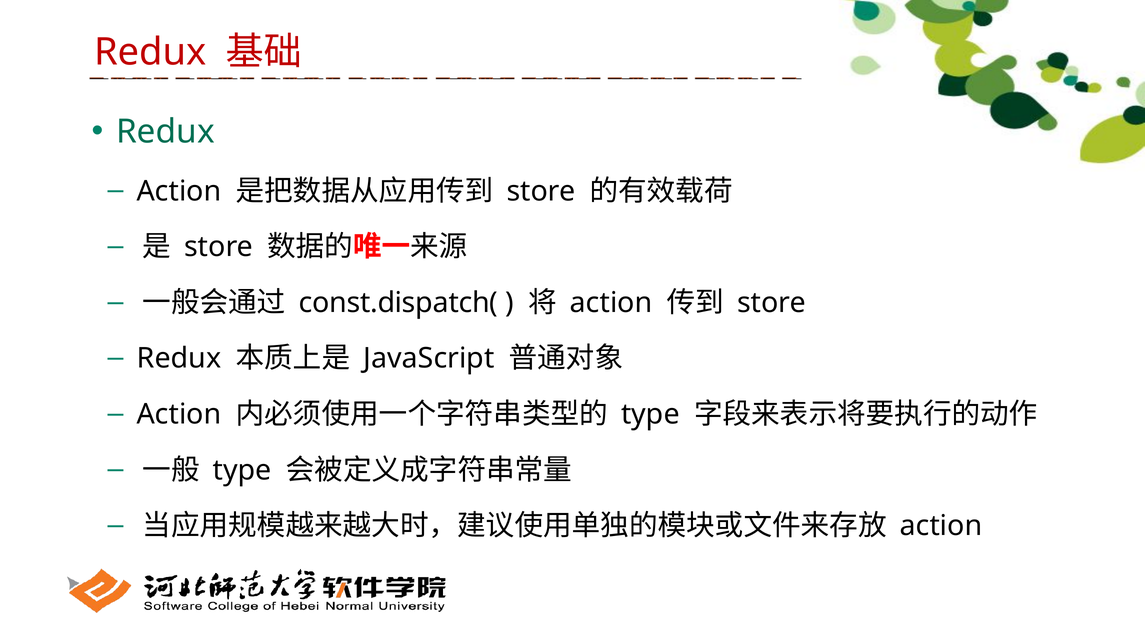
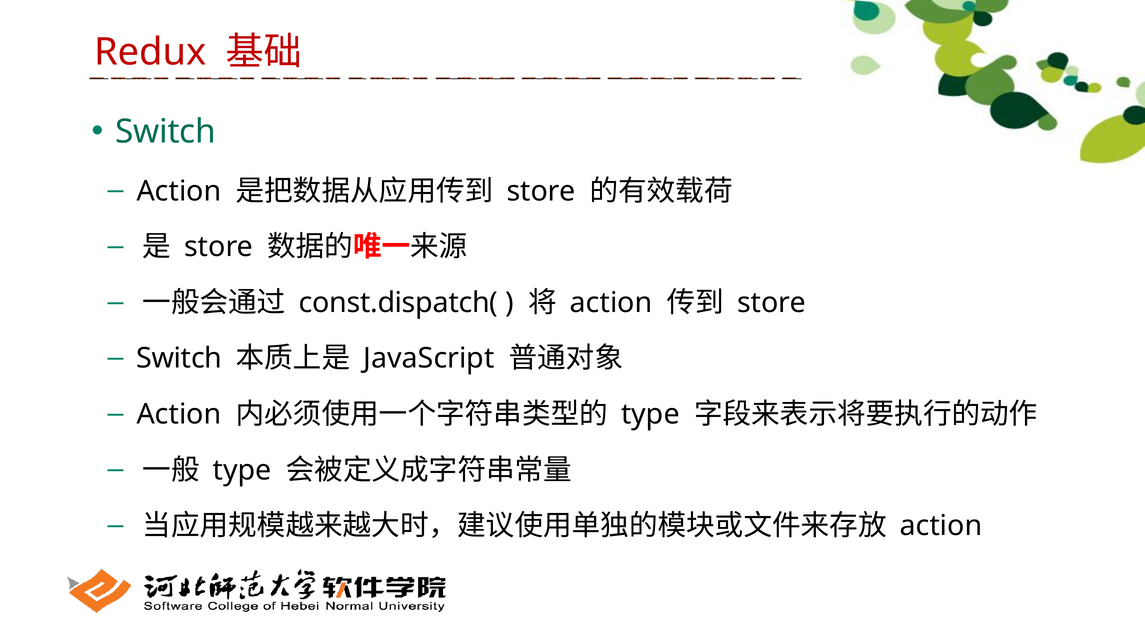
Redux: Redux -> Switch (166, 132)
Redux: Redux -> Switch (179, 359)
